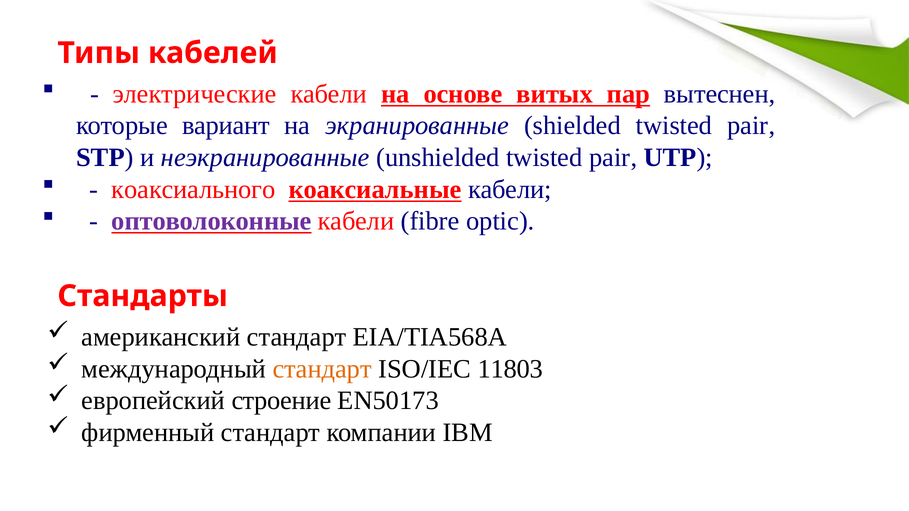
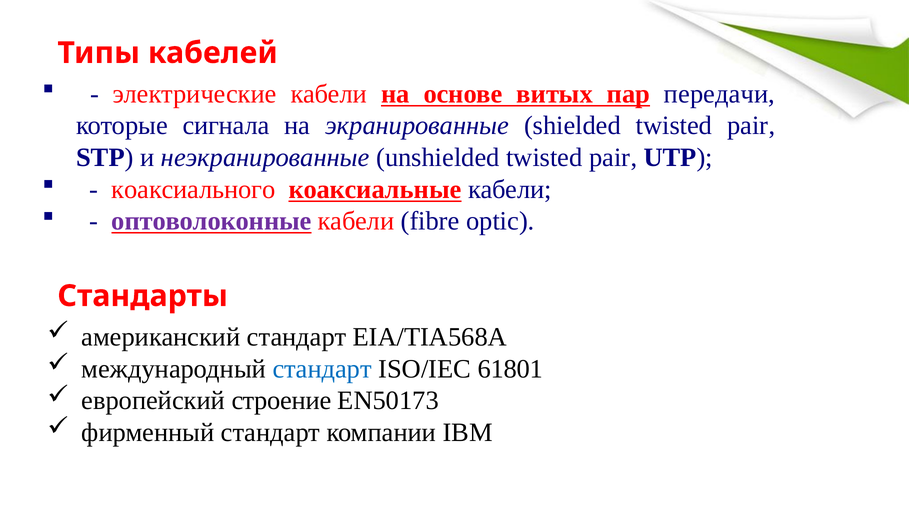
вытеснен: вытеснен -> передачи (719, 94)
вариант: вариант -> сигнала (226, 126)
стандарт colour: orange -> blue (322, 369)
11803: 11803 -> 61801 (510, 369)
